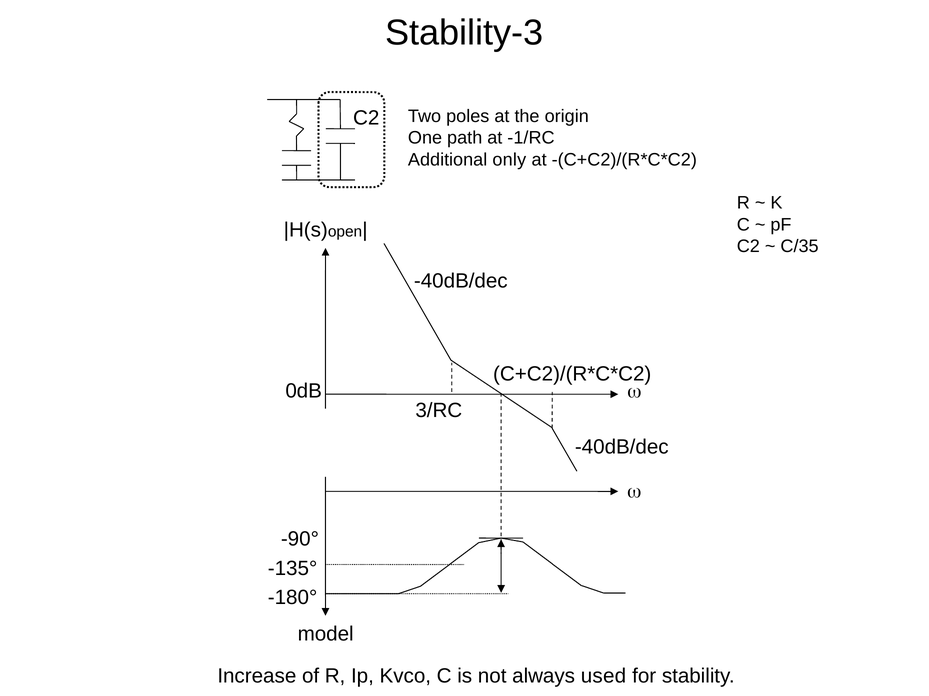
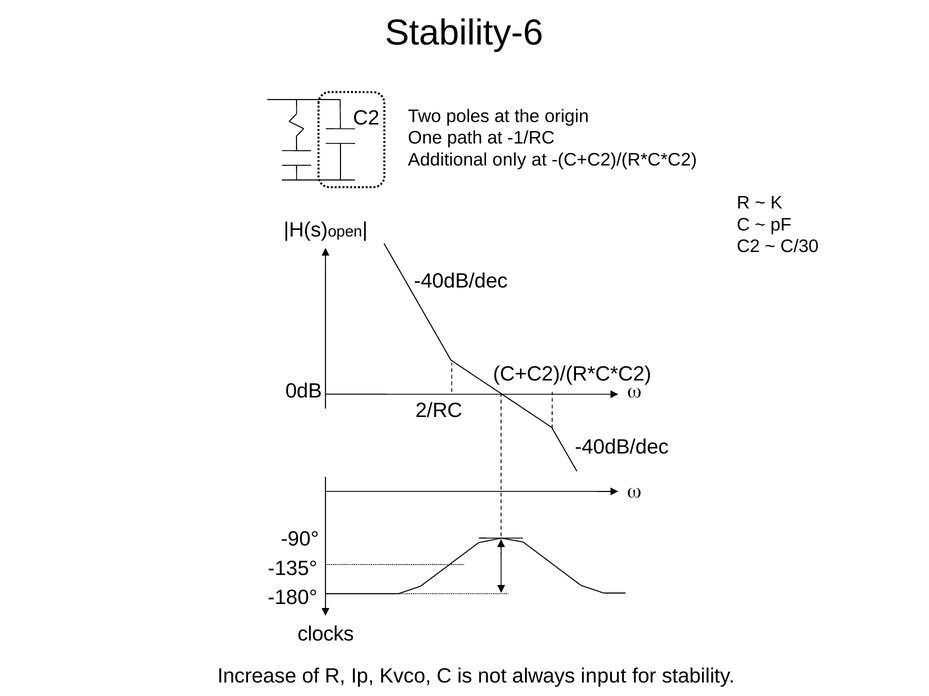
Stability-3: Stability-3 -> Stability-6 (464, 33)
C/35: C/35 -> C/30 (800, 247)
3/RC: 3/RC -> 2/RC (439, 411)
model: model -> clocks (326, 635)
used: used -> input (603, 676)
